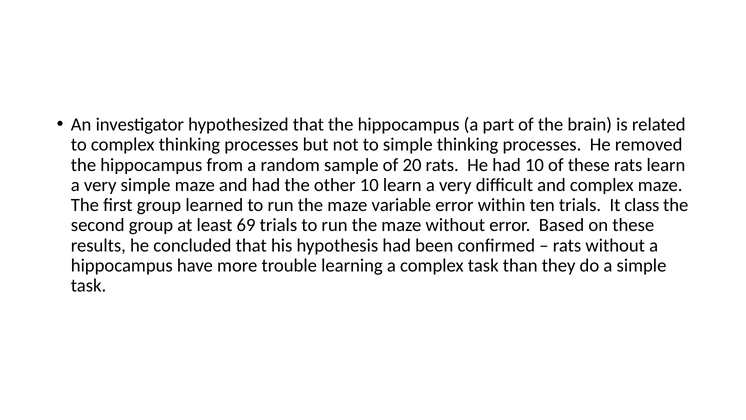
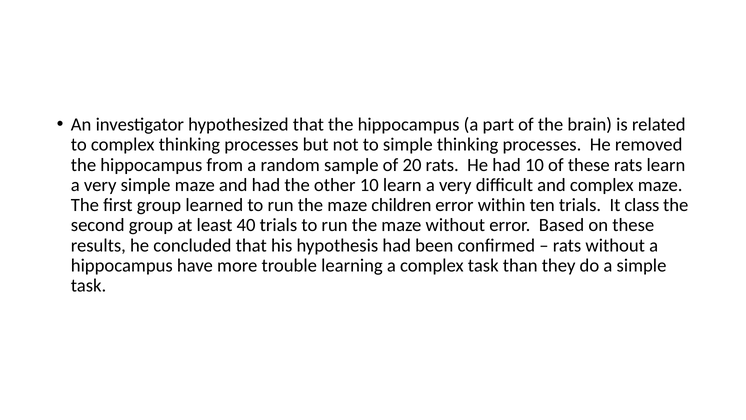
variable: variable -> children (401, 205)
69: 69 -> 40 (246, 225)
